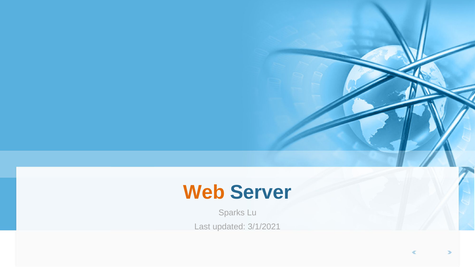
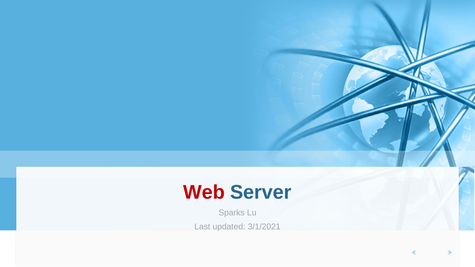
Web colour: orange -> red (204, 192)
